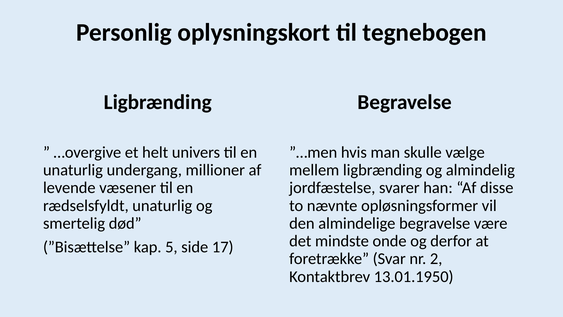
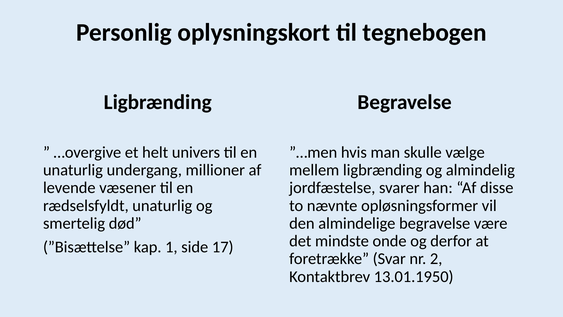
5: 5 -> 1 (171, 247)
